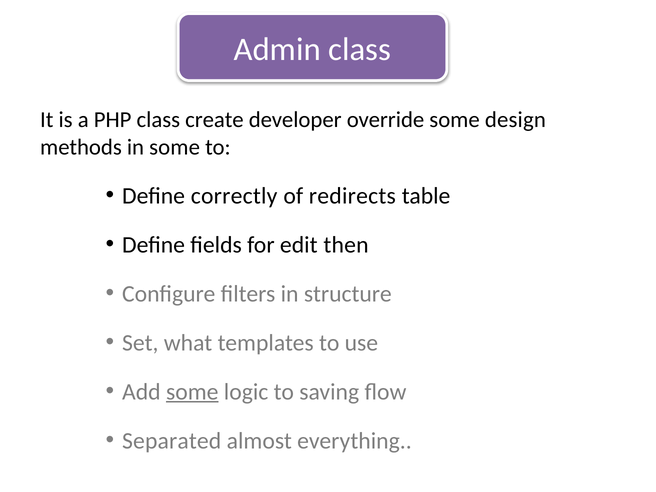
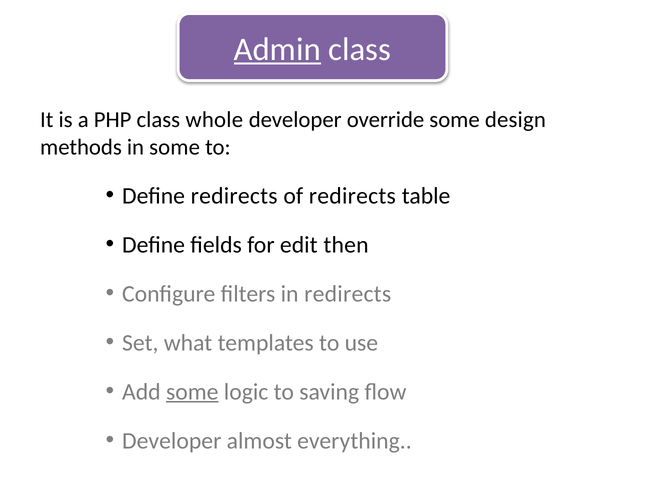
Admin underline: none -> present (277, 49)
create: create -> whole (214, 120)
Define correctly: correctly -> redirects (234, 196)
in structure: structure -> redirects (348, 294)
Separated: Separated -> Developer (172, 441)
